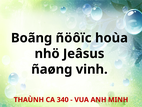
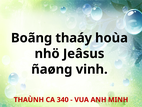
ñöôïc: ñöôïc -> thaáy (74, 38)
